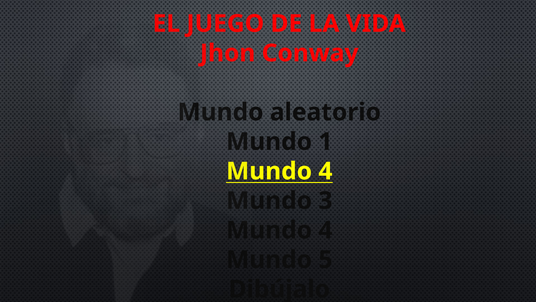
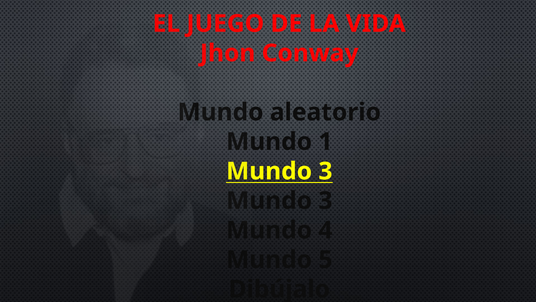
4: 4 -> 3 (325, 171)
